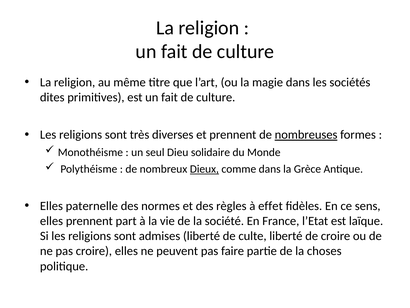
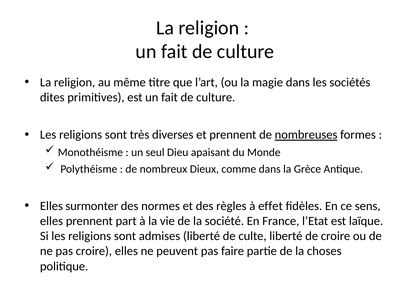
solidaire: solidaire -> apaisant (210, 152)
Dieux underline: present -> none (204, 169)
paternelle: paternelle -> surmonter (92, 206)
